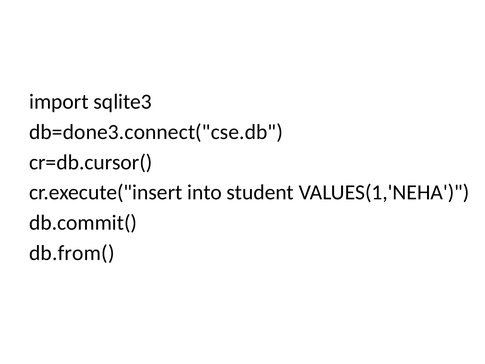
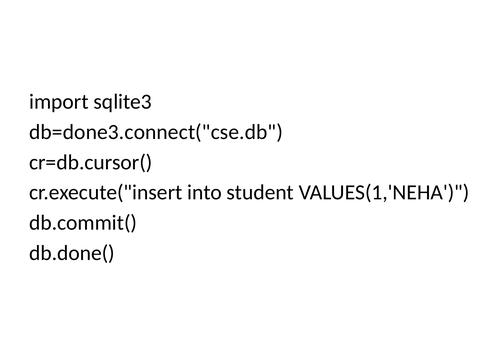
db.from(: db.from( -> db.done( (72, 253)
